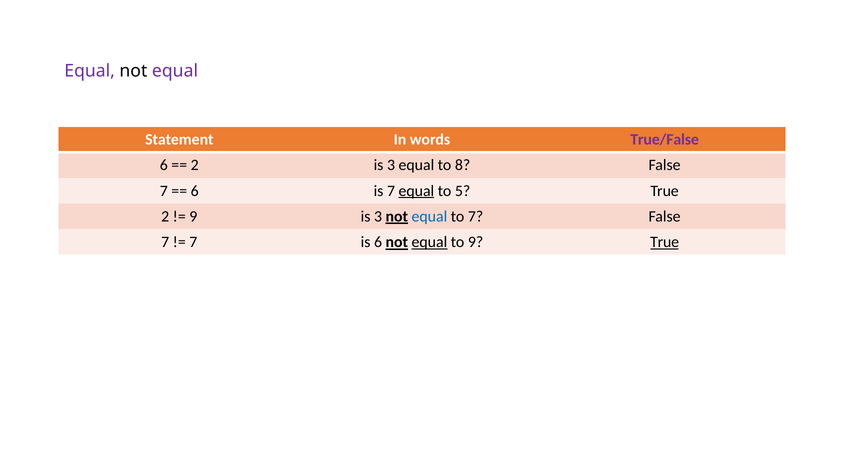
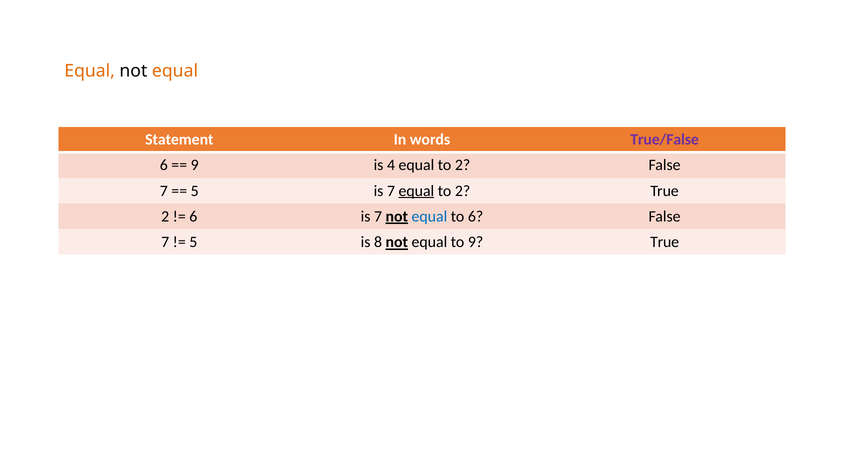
Equal colour: purple -> orange (90, 71)
equal colour: purple -> orange (175, 71)
2: 2 -> 9 (195, 165)
3: 3 -> 4 (391, 165)
8: 8 -> 2 (463, 165)
6: 6 -> 5 (195, 191)
5: 5 -> 2 (463, 191)
9: 9 -> 6 (193, 216)
3: 3 -> 7 (378, 216)
to 7: 7 -> 6 (476, 216)
7: 7 -> 5 (193, 242)
is 6: 6 -> 8 (378, 242)
equal underline: present -> none (429, 242)
True underline: present -> none (665, 242)
